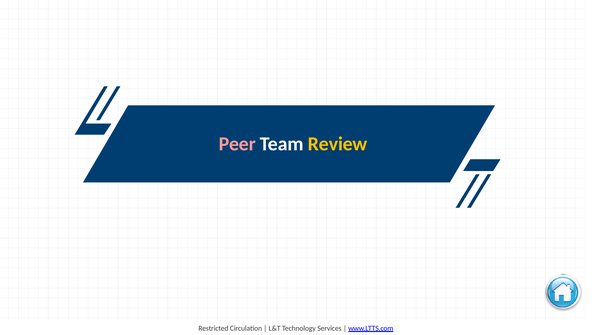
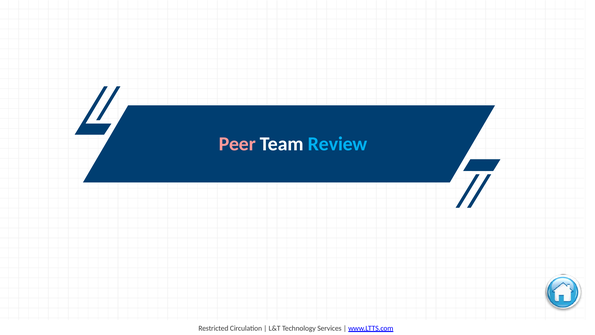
Review colour: yellow -> light blue (338, 144)
